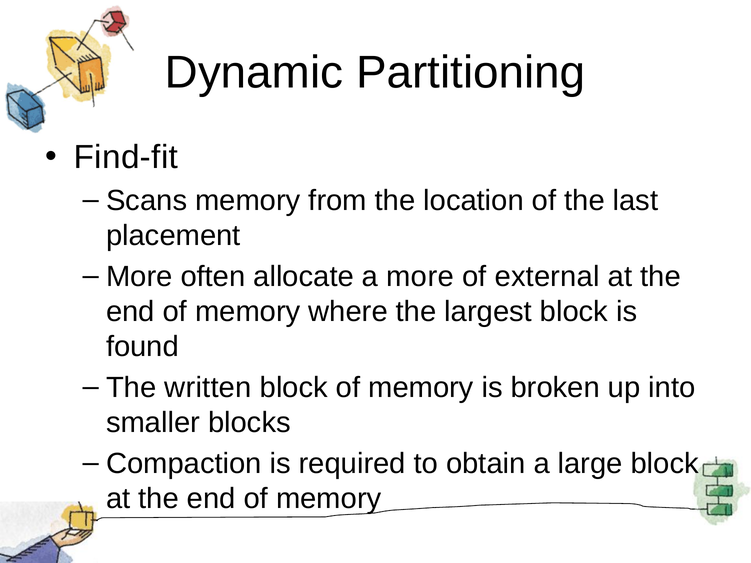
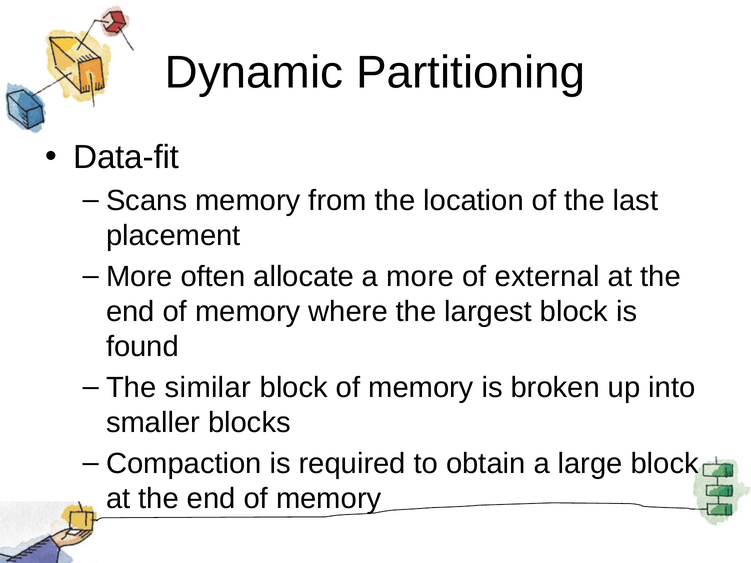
Find-fit: Find-fit -> Data-fit (126, 158)
written: written -> similar (208, 388)
